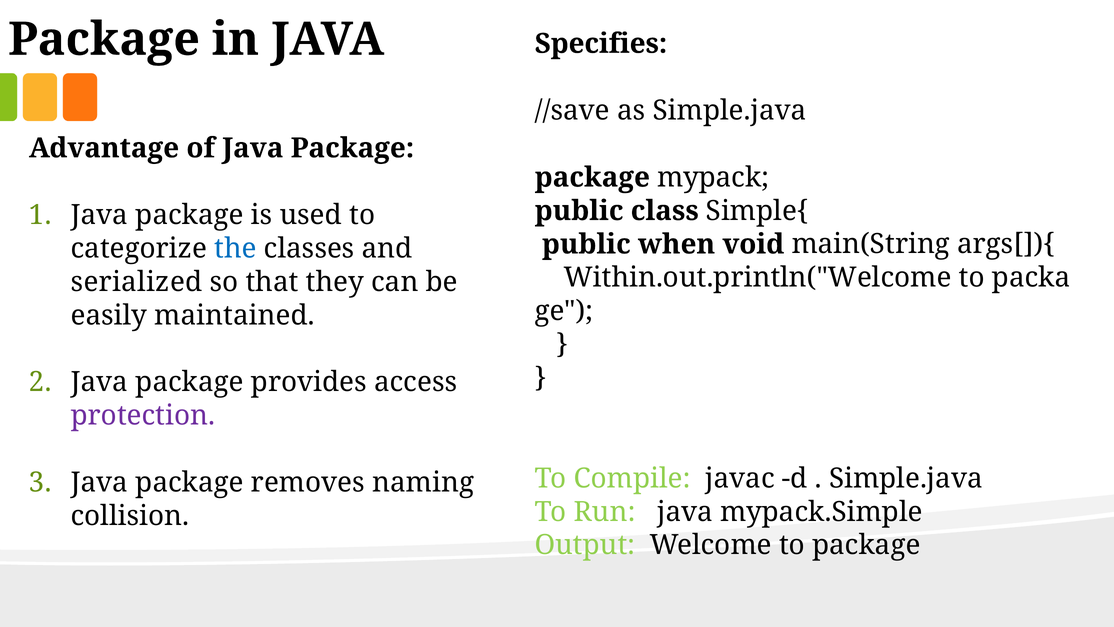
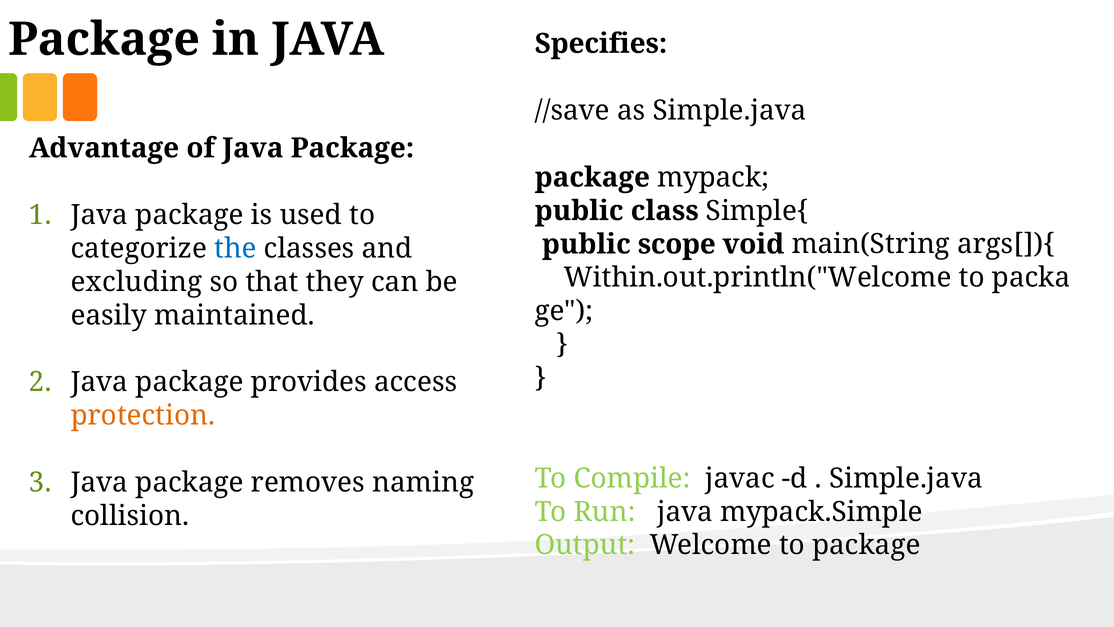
when: when -> scope (677, 244)
serialized: serialized -> excluding (137, 282)
protection colour: purple -> orange (143, 416)
